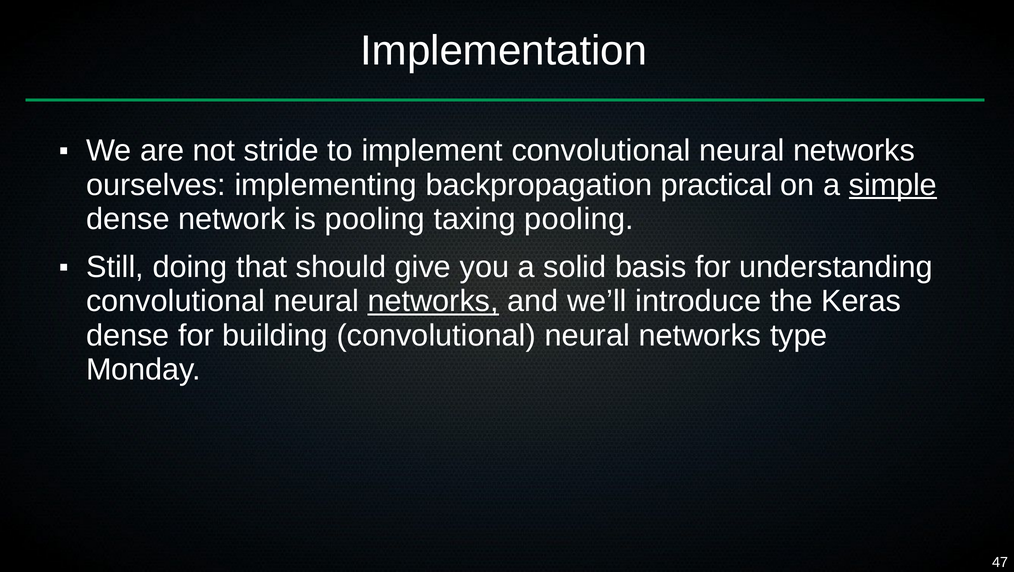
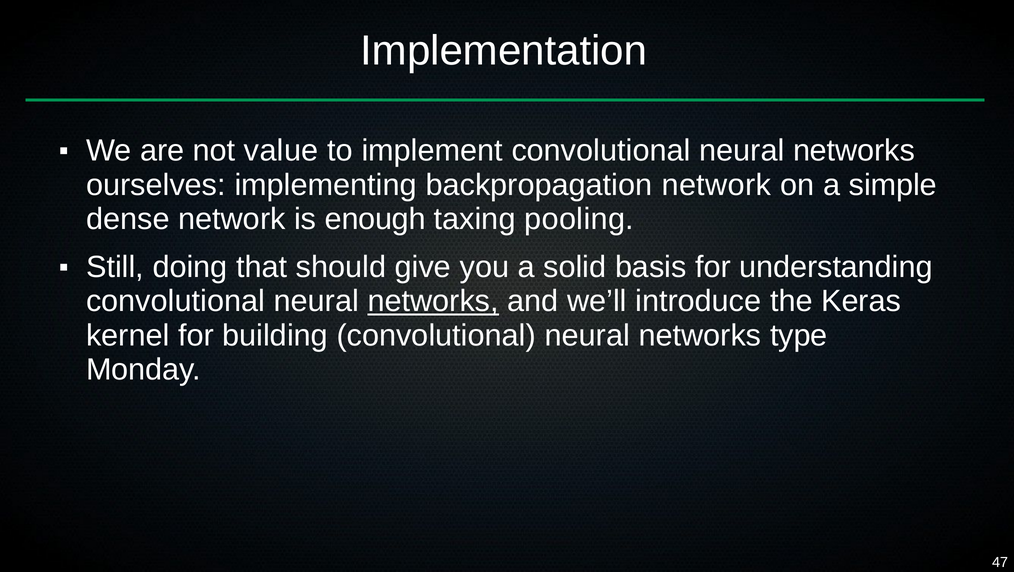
stride: stride -> value (281, 151)
backpropagation practical: practical -> network (716, 185)
simple underline: present -> none (893, 185)
is pooling: pooling -> enough (375, 219)
dense: dense -> kernel (128, 335)
